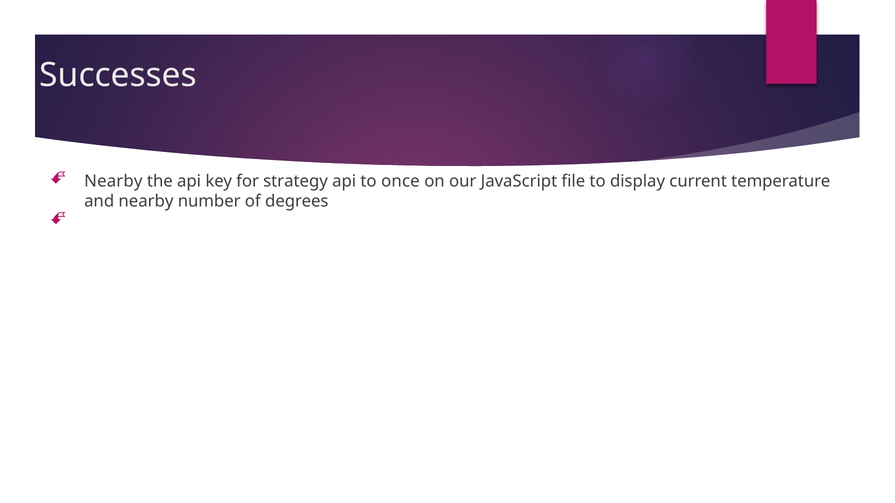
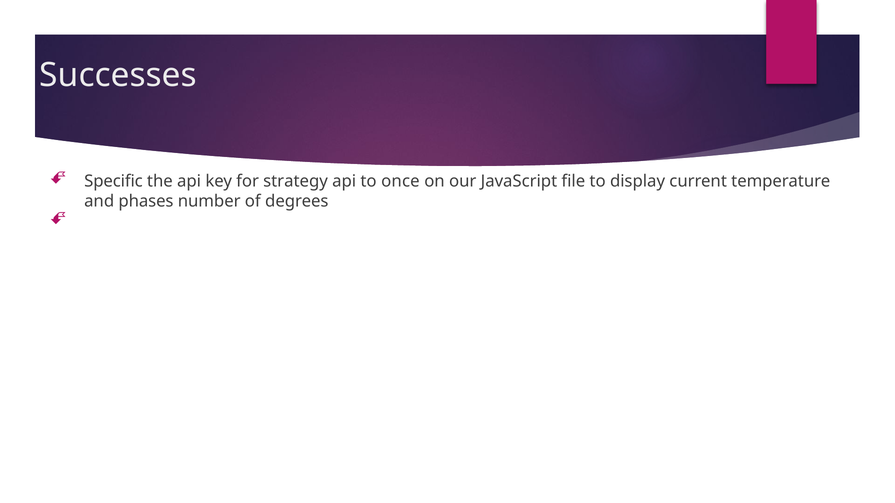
Nearby: Nearby -> Specific (113, 181)
and nearby: nearby -> phases (146, 201)
